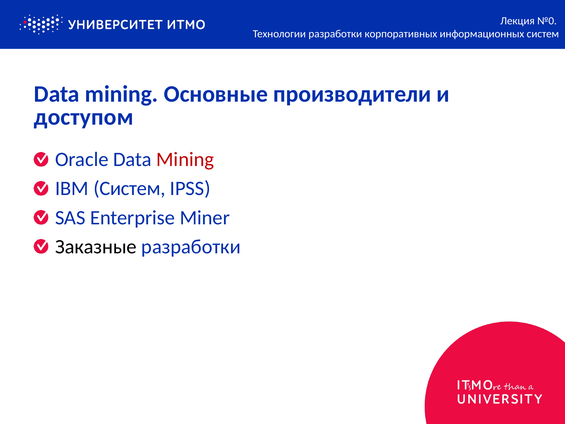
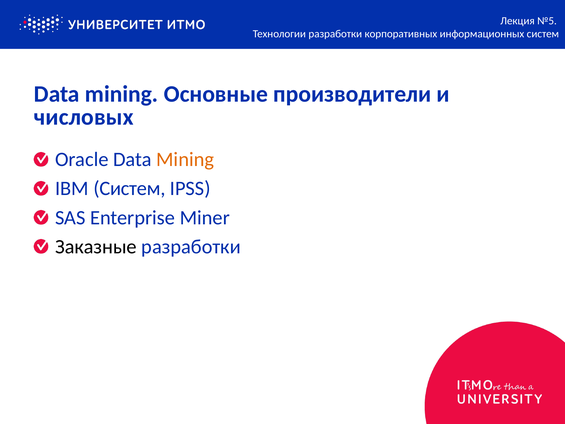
№0: №0 -> №5 (547, 21)
доступом: доступом -> числовых (84, 117)
Mining colour: red -> orange (185, 159)
